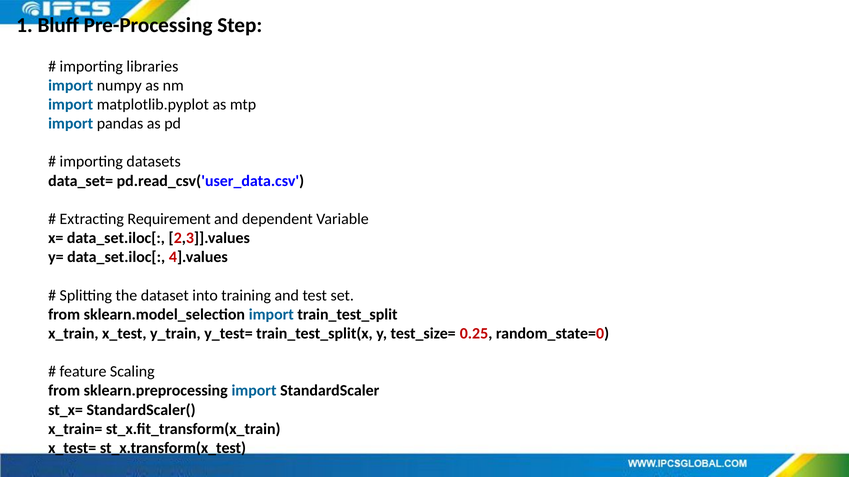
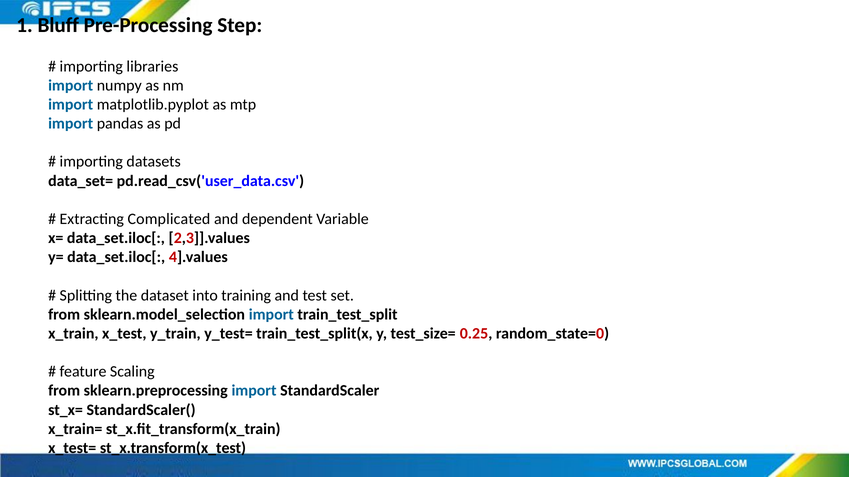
Requirement: Requirement -> Complicated (169, 219)
